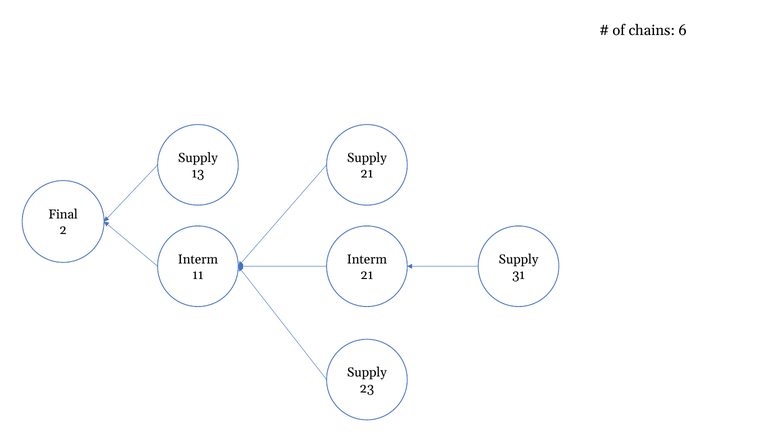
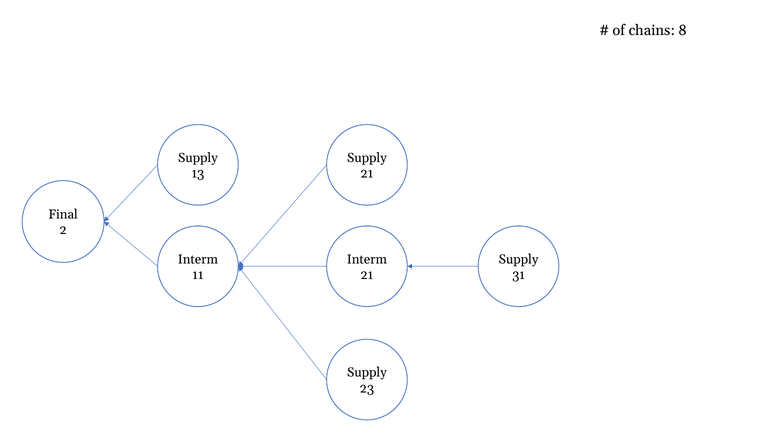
6: 6 -> 8 (683, 30)
